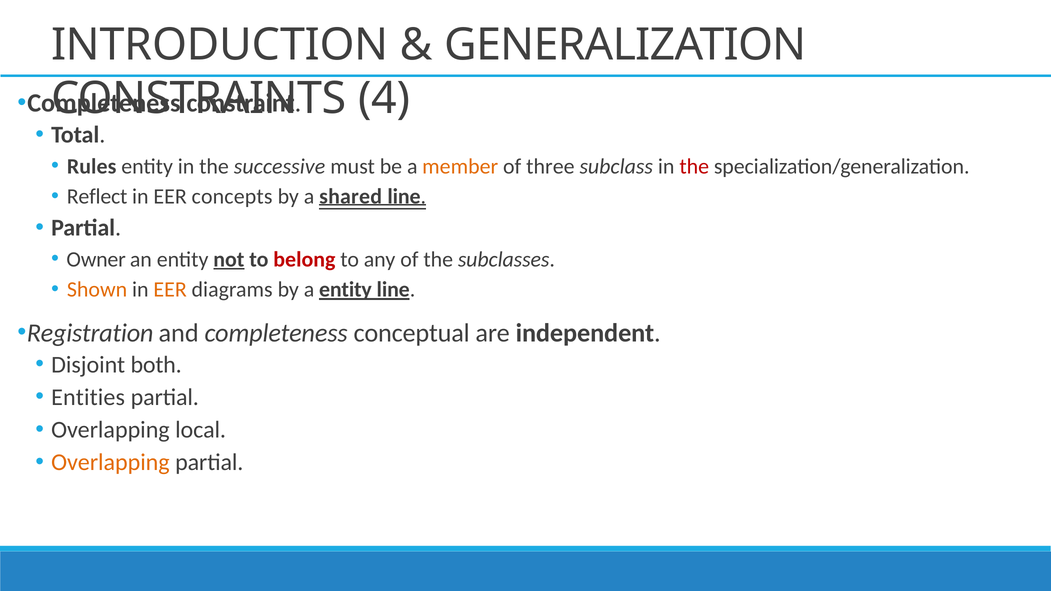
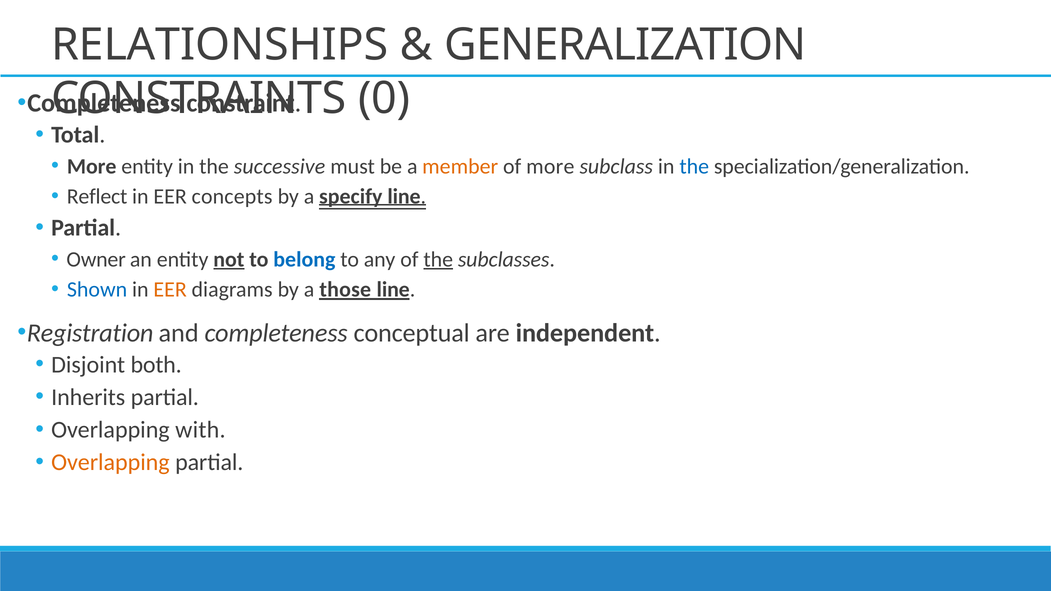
INTRODUCTION: INTRODUCTION -> RELATIONSHIPS (220, 45)
4: 4 -> 0 (384, 99)
Rules: Rules -> More (92, 166)
of three: three -> more (550, 166)
the colour: red -> blue (694, 166)
shared: shared -> specify (351, 197)
belong colour: red -> blue (304, 260)
the underline: none -> present (438, 260)
Shown colour: orange -> blue (97, 290)
a entity: entity -> those (345, 290)
Entities: Entities -> Inherits (88, 397)
local: local -> with (200, 430)
